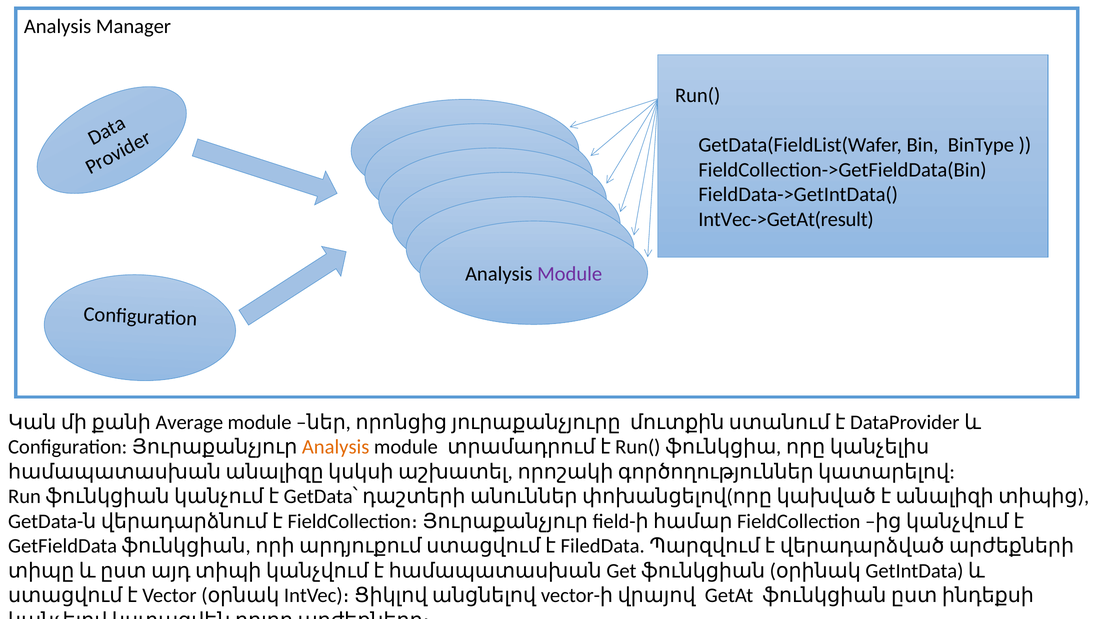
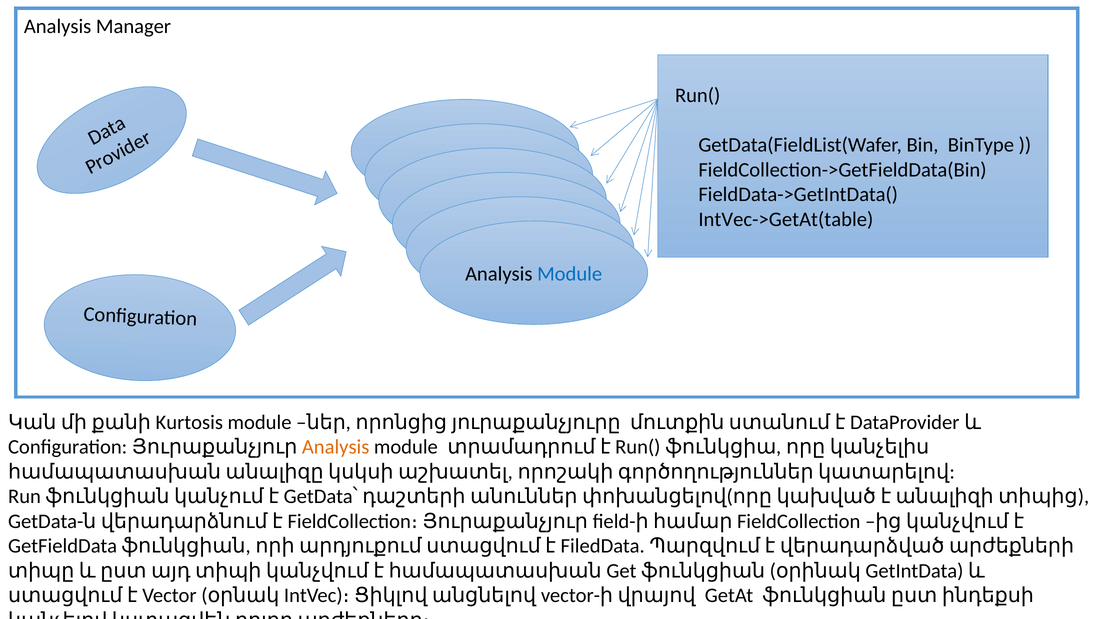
IntVec->GetAt(result: IntVec->GetAt(result -> IntVec->GetAt(table (786, 219)
Module colour: purple -> blue (570, 274)
Average: Average -> Kurtosis (189, 422)
